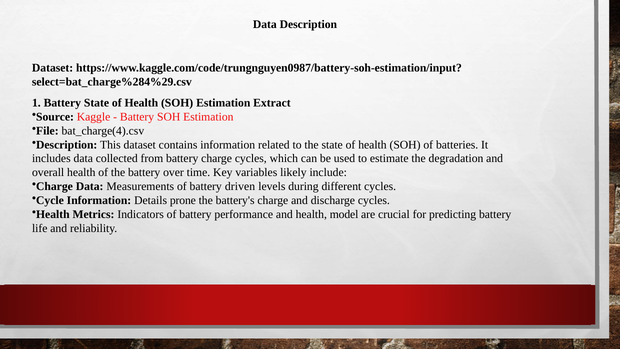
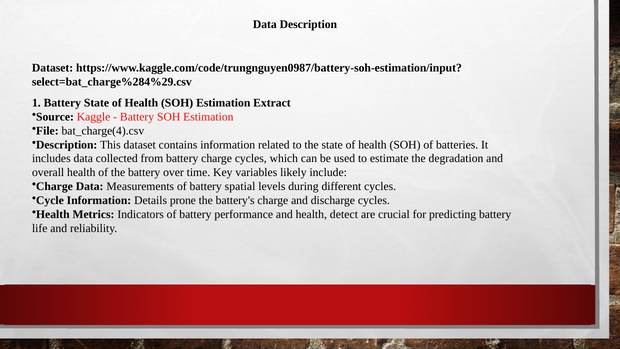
driven: driven -> spatial (240, 186)
model: model -> detect (344, 214)
